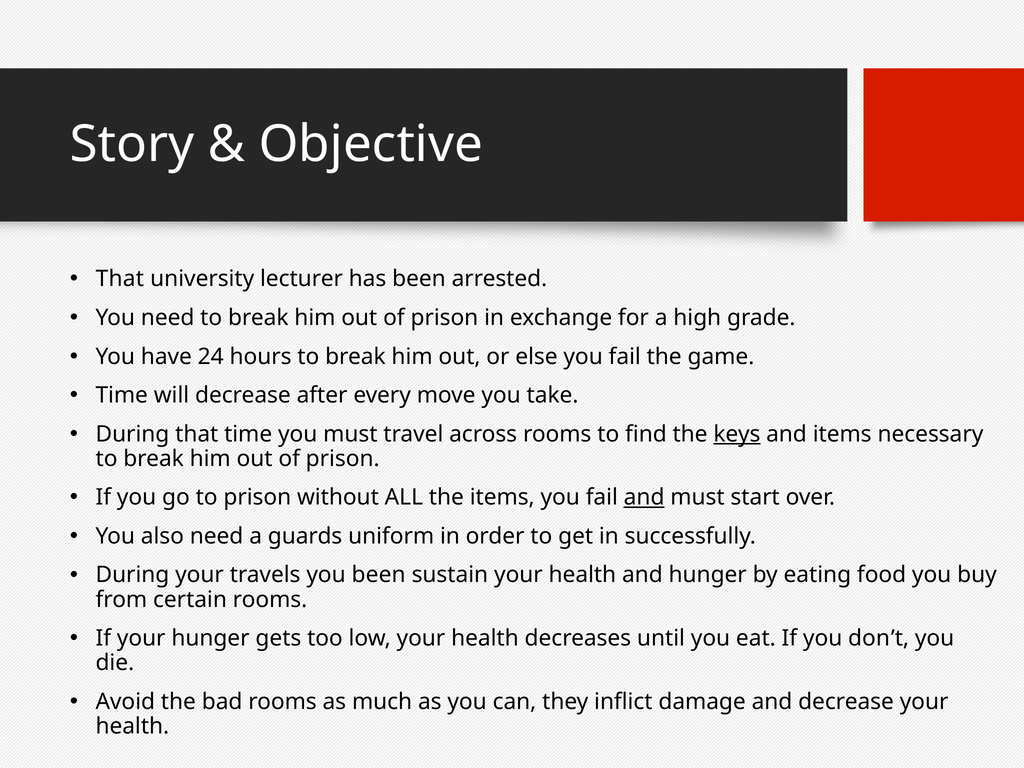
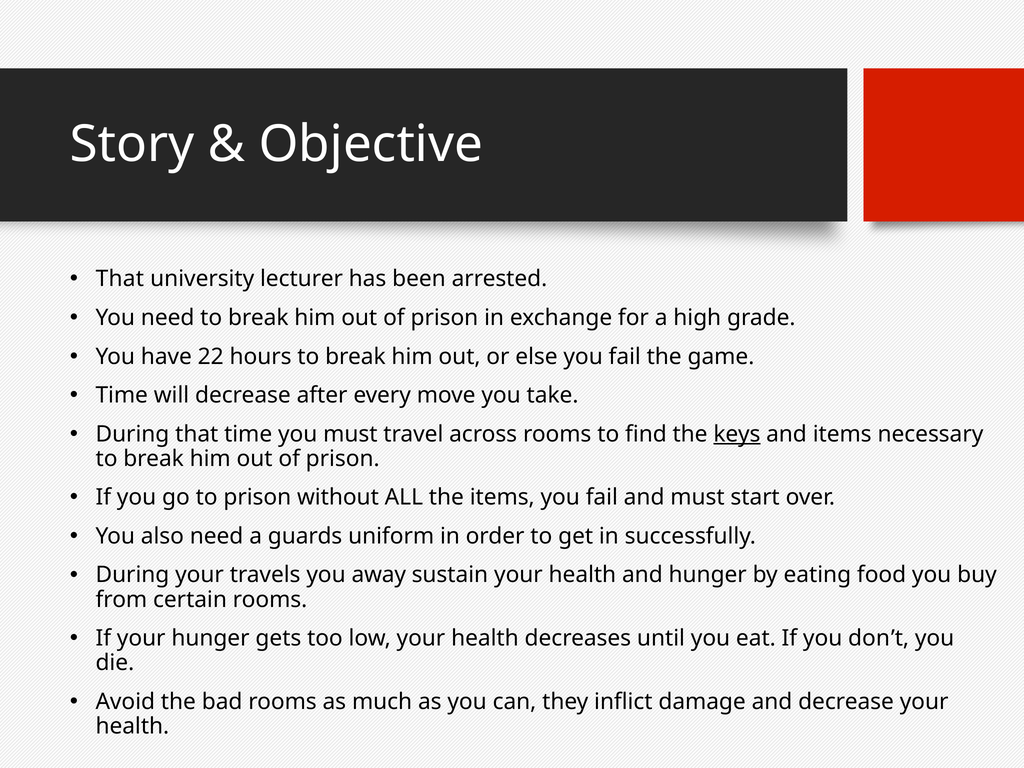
24: 24 -> 22 (211, 357)
and underline: present -> none (644, 497)
you been: been -> away (379, 575)
